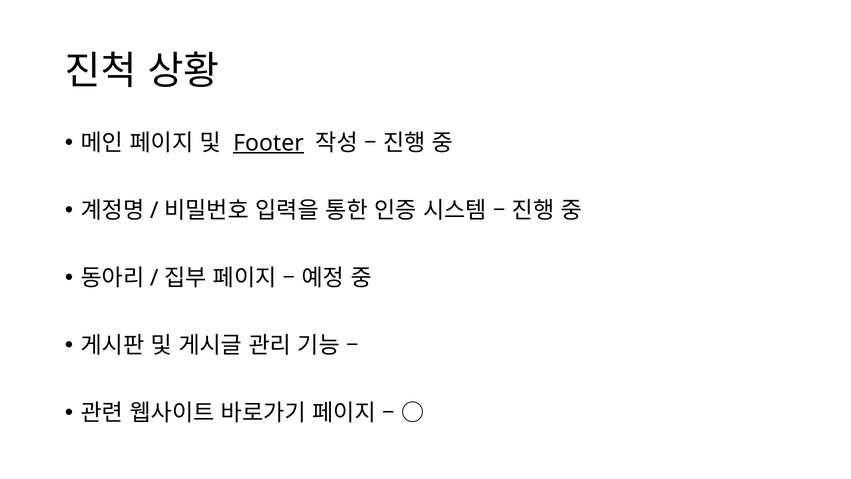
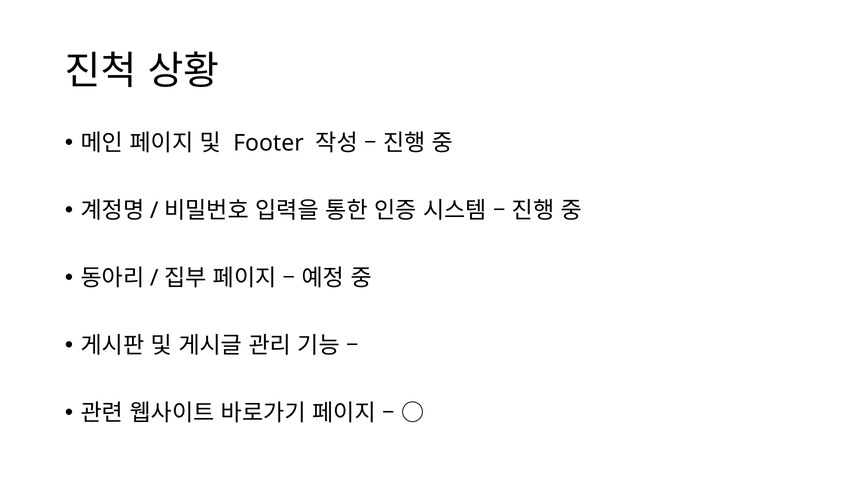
Footer underline: present -> none (268, 143)
